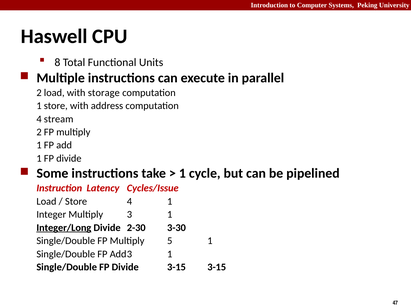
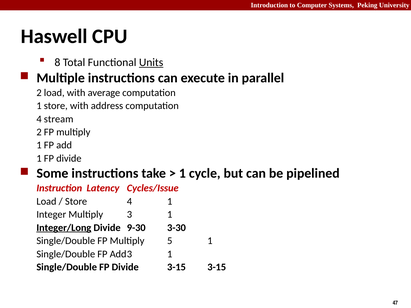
Units underline: none -> present (151, 62)
storage: storage -> average (104, 93)
2-30: 2-30 -> 9-30 (136, 228)
